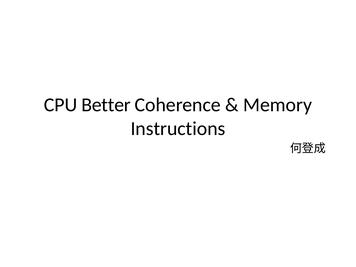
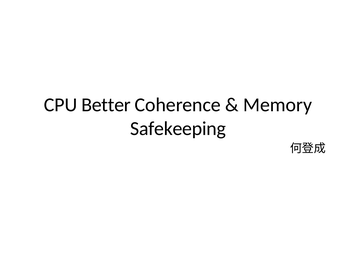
Instructions: Instructions -> Safekeeping (178, 129)
